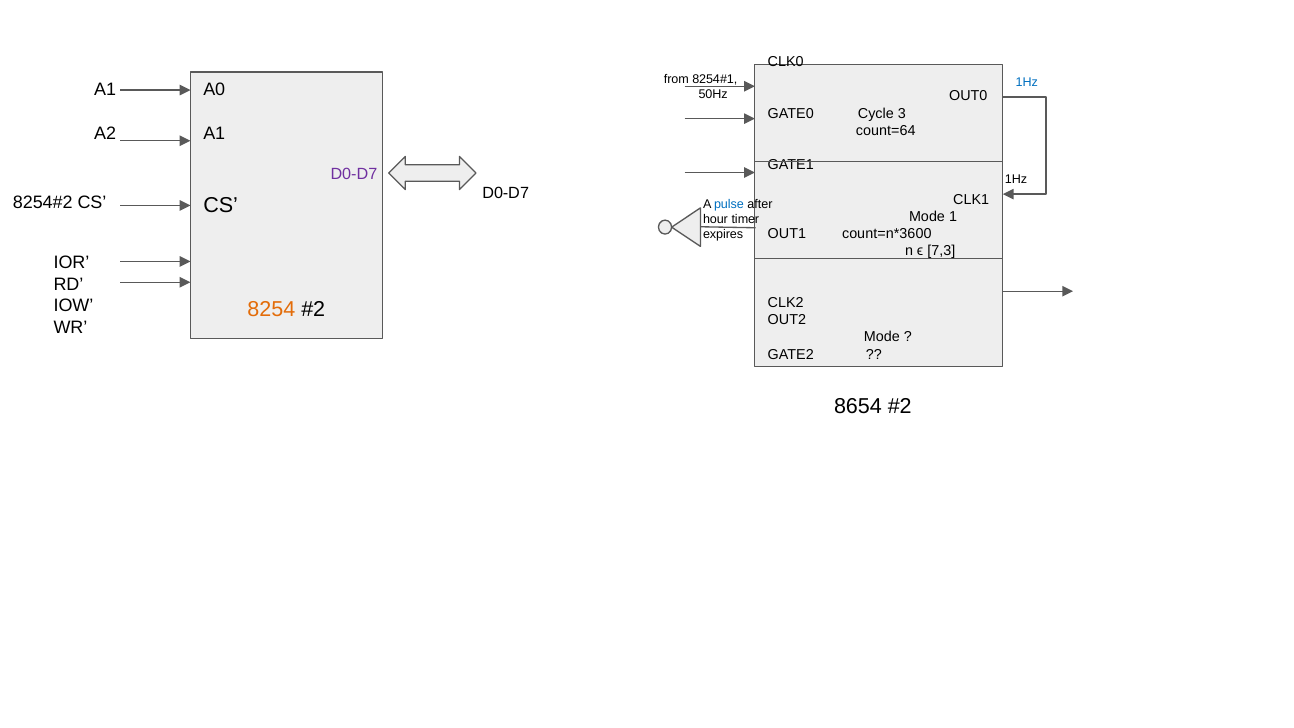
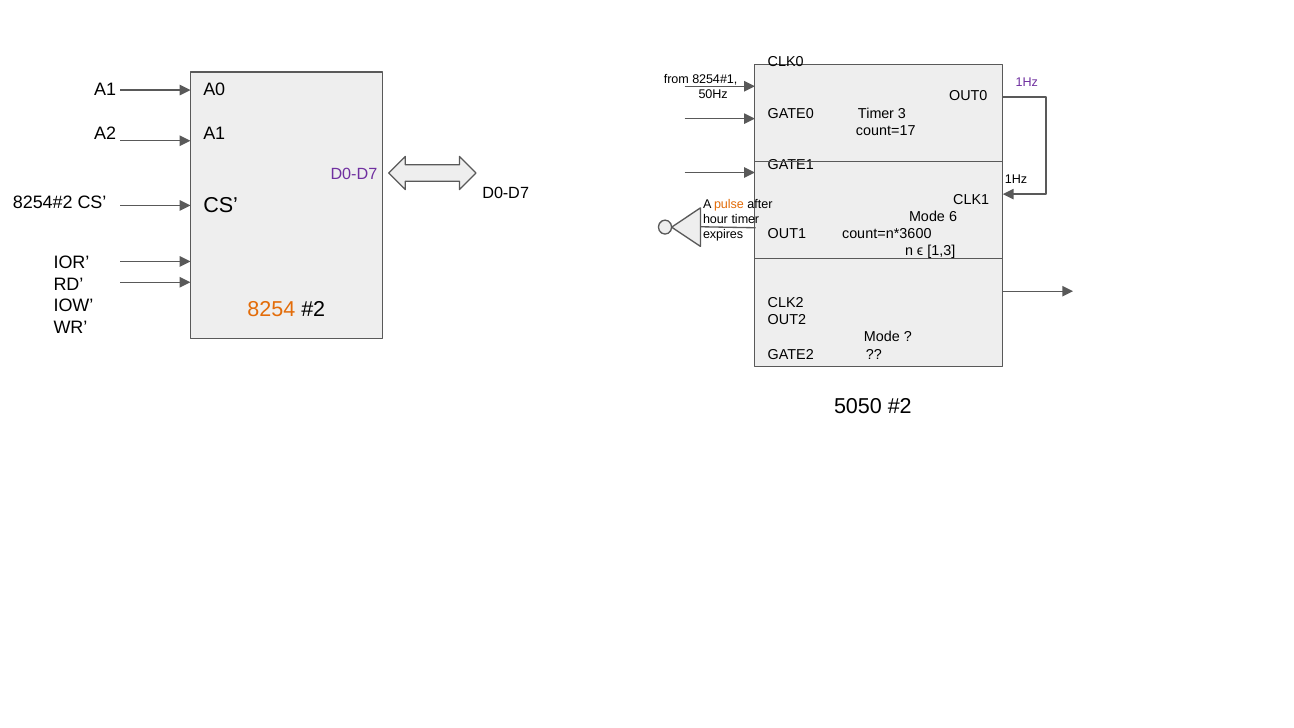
1Hz colour: blue -> purple (1027, 82)
GATE0 Cycle: Cycle -> Timer (876, 113)
count=64: count=64 -> count=17 (886, 131)
pulse colour: blue -> orange (729, 205)
1: 1 -> 6 (953, 217)
7,3: 7,3 -> 1,3 (941, 251)
8654: 8654 -> 5050 (858, 406)
